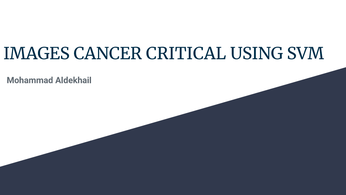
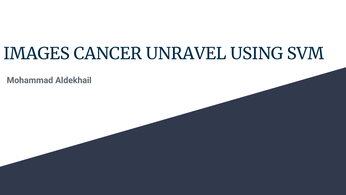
CRITICAL: CRITICAL -> UNRAVEL (186, 54)
